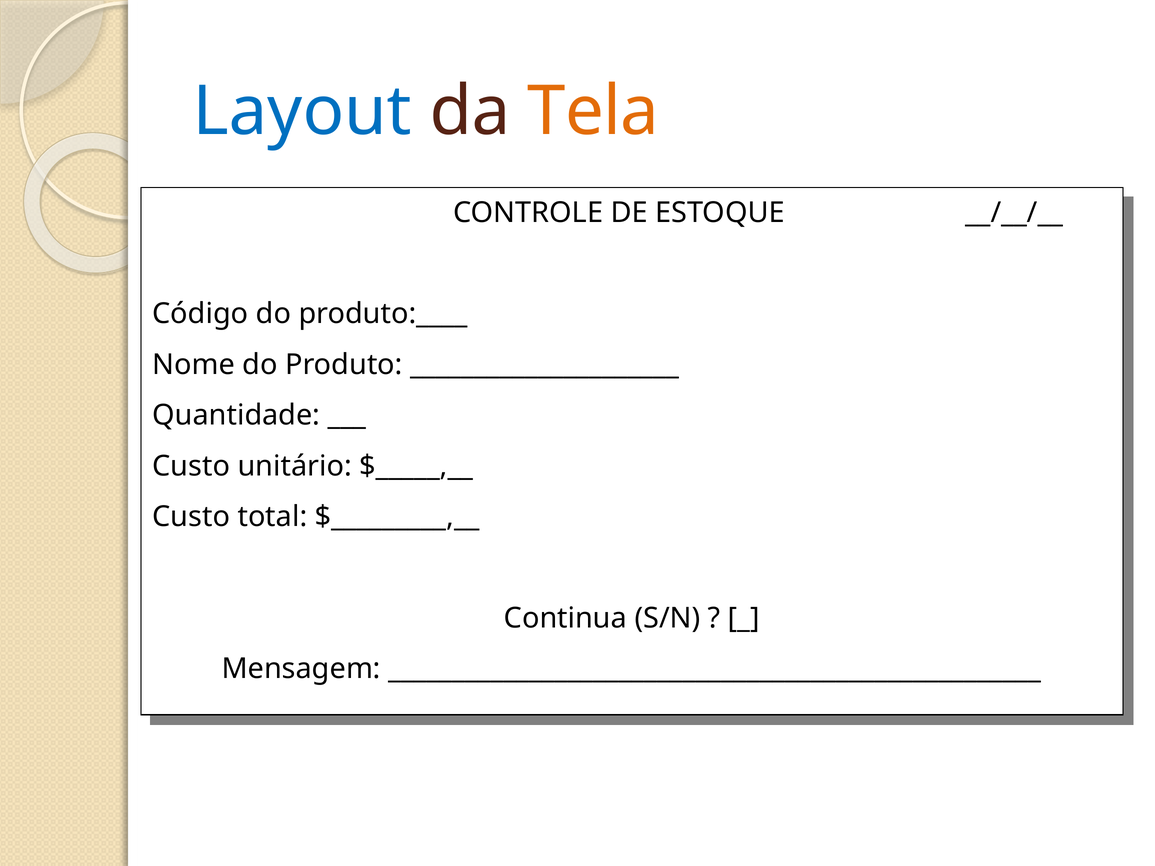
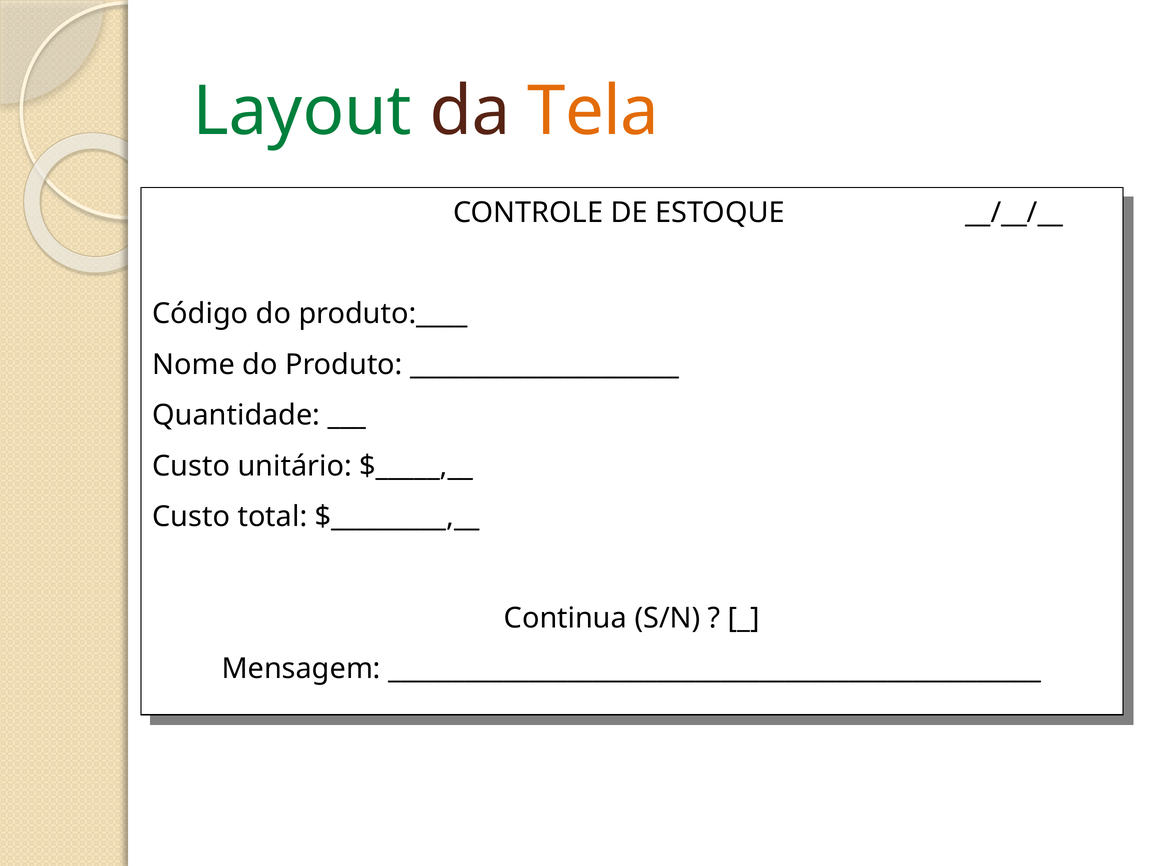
Layout colour: blue -> green (302, 112)
